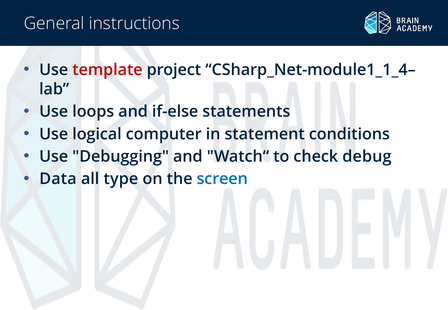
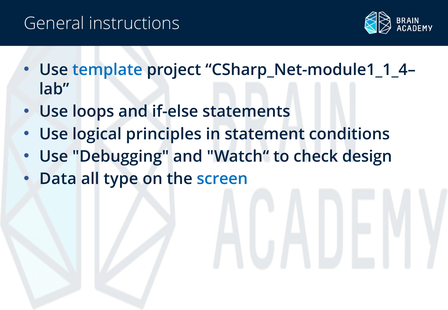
template colour: red -> blue (107, 70)
computer: computer -> principles (164, 134)
debug: debug -> design (367, 157)
